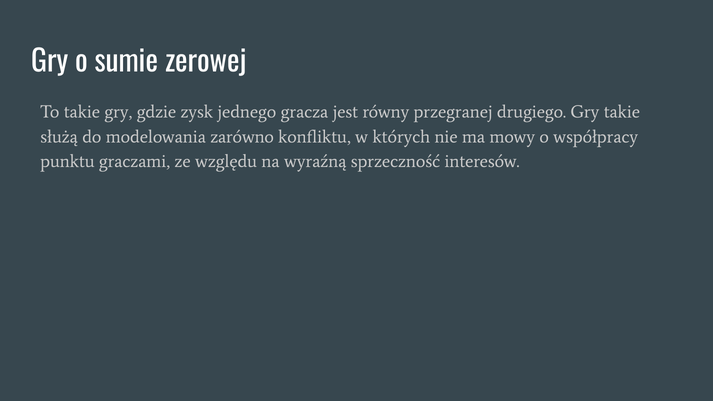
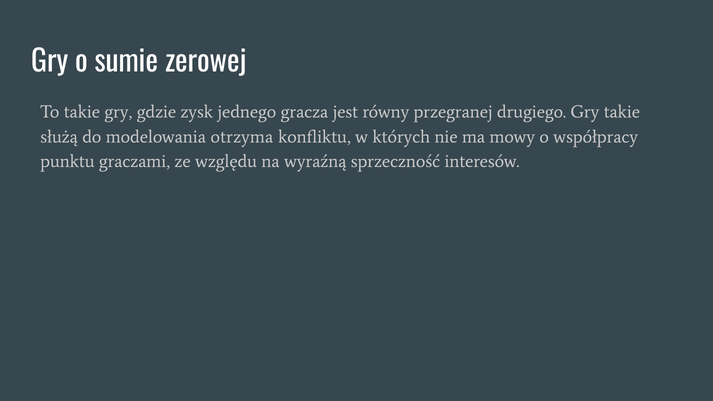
zarówno: zarówno -> otrzyma (242, 137)
